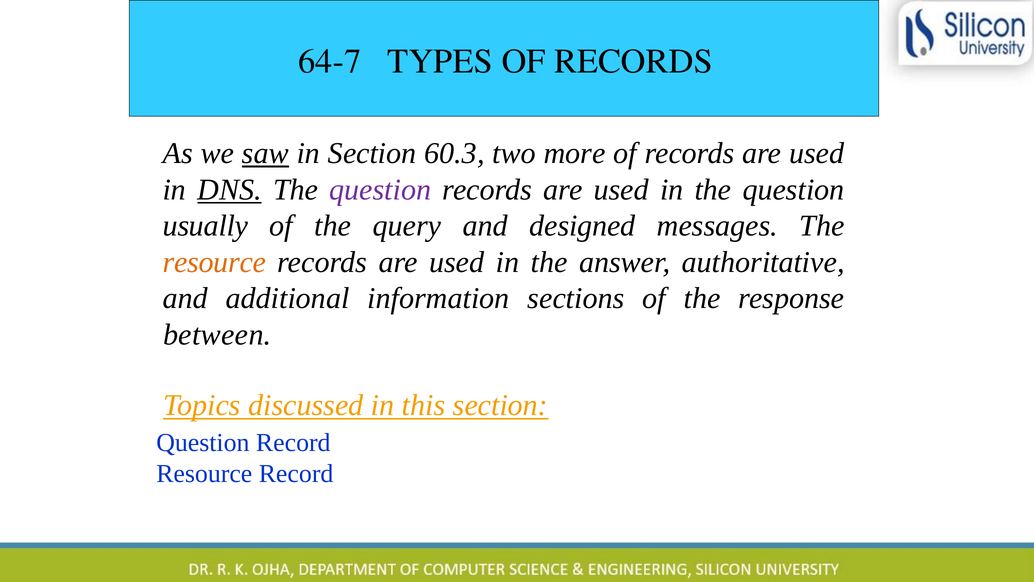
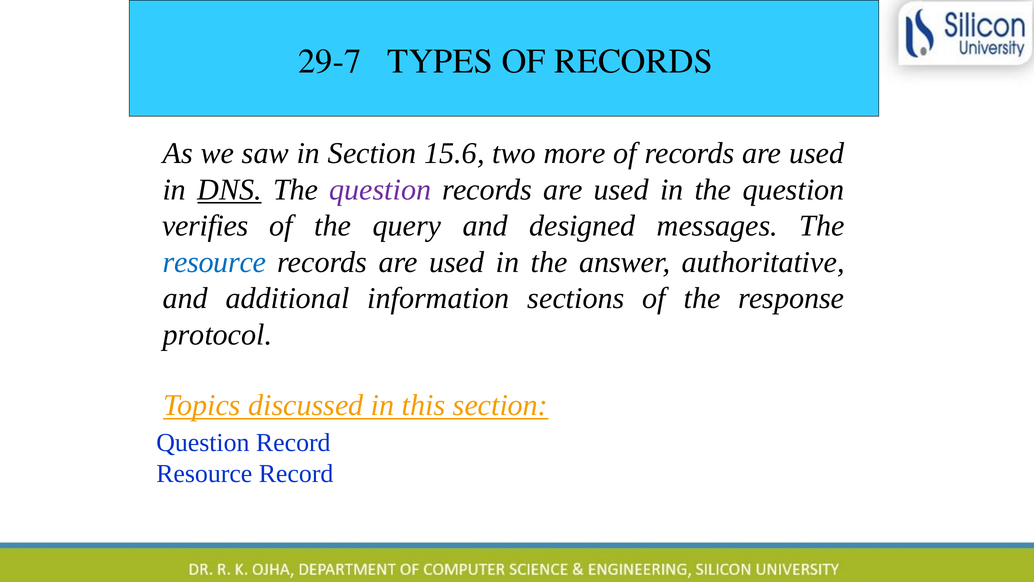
64-7: 64-7 -> 29-7 (330, 61)
saw underline: present -> none (265, 153)
60.3: 60.3 -> 15.6 (454, 153)
usually: usually -> verifies (205, 226)
resource colour: orange -> blue (214, 262)
between: between -> protocol (217, 334)
